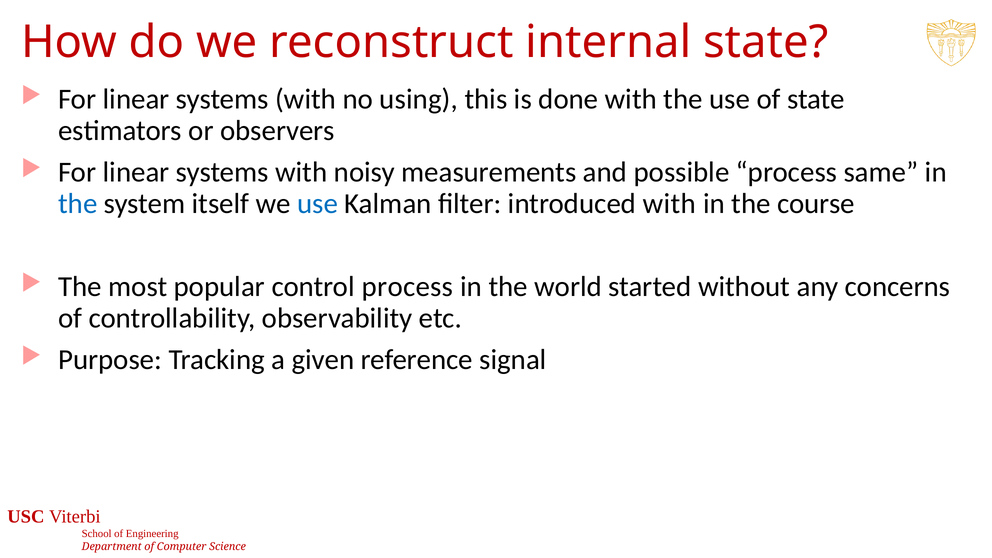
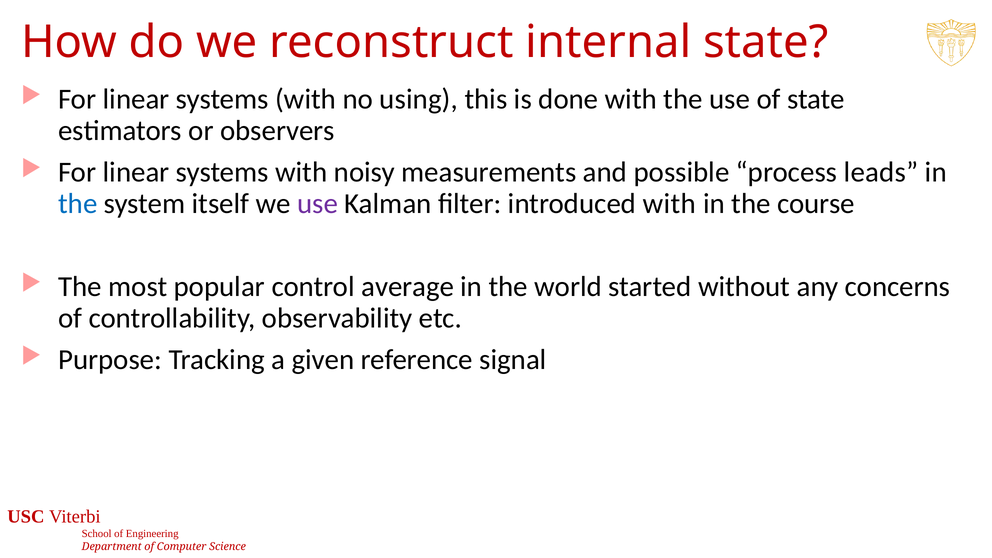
same: same -> leads (881, 172)
use colour: blue -> purple (318, 204)
control process: process -> average (408, 287)
